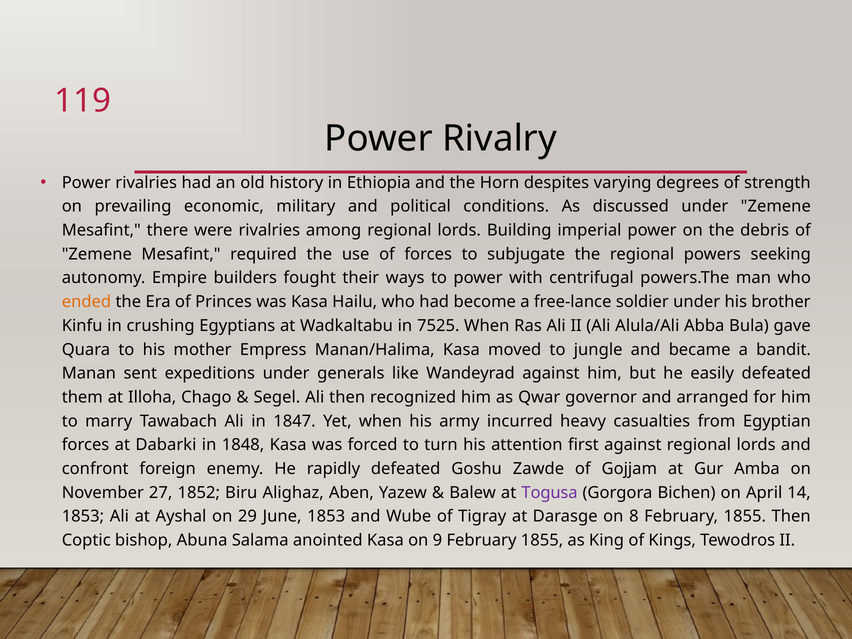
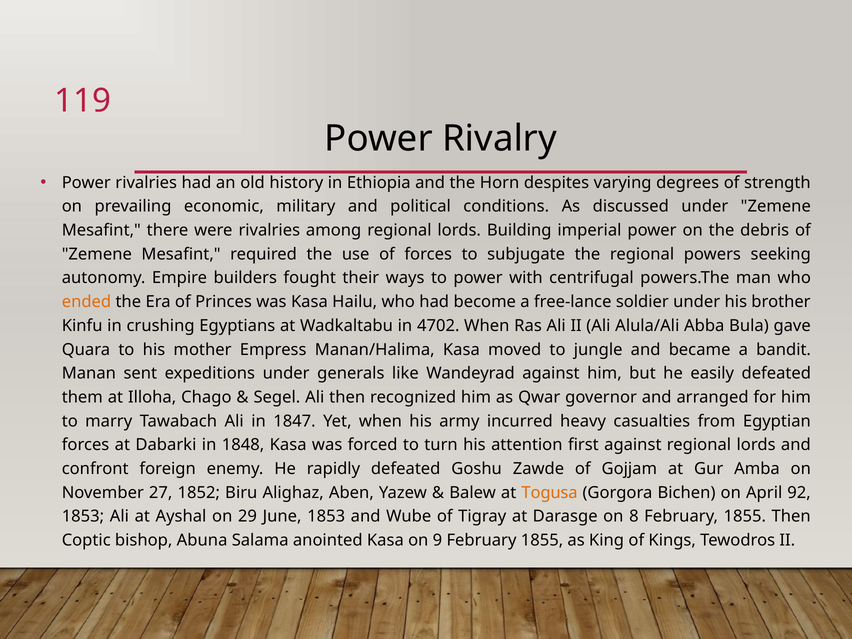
7525: 7525 -> 4702 (438, 326)
Togusa colour: purple -> orange (550, 493)
14: 14 -> 92 (799, 493)
